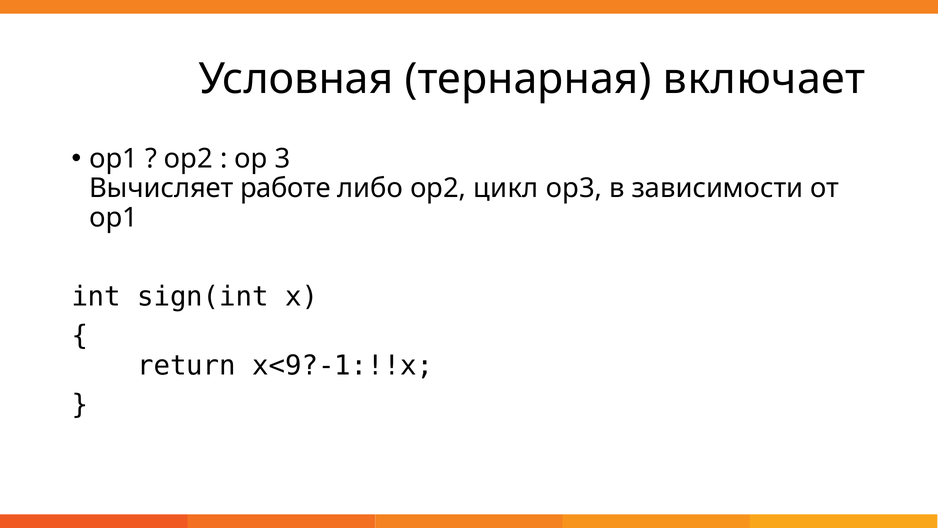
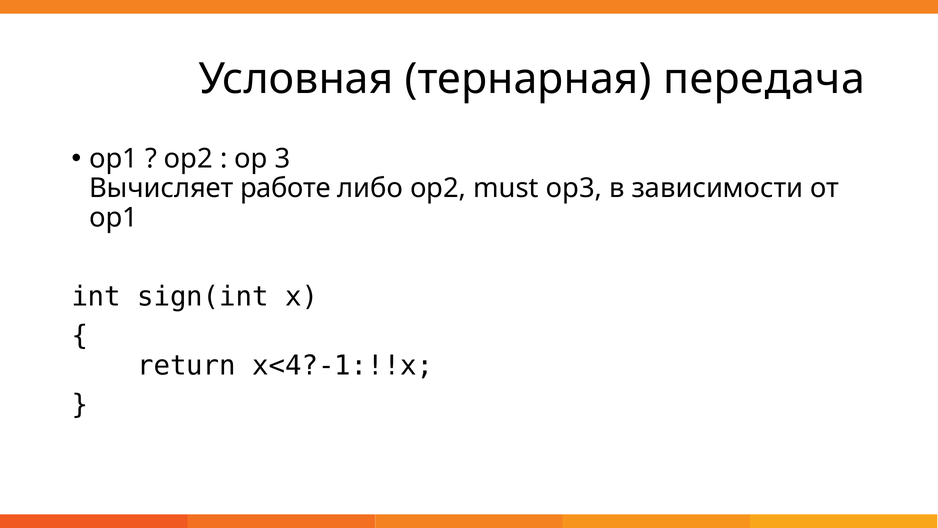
включает: включает -> передача (764, 79)
цикл: цикл -> must (506, 188)
x<9?-1:!!x: x<9?-1:!!x -> x<4?-1:!!x (343, 365)
